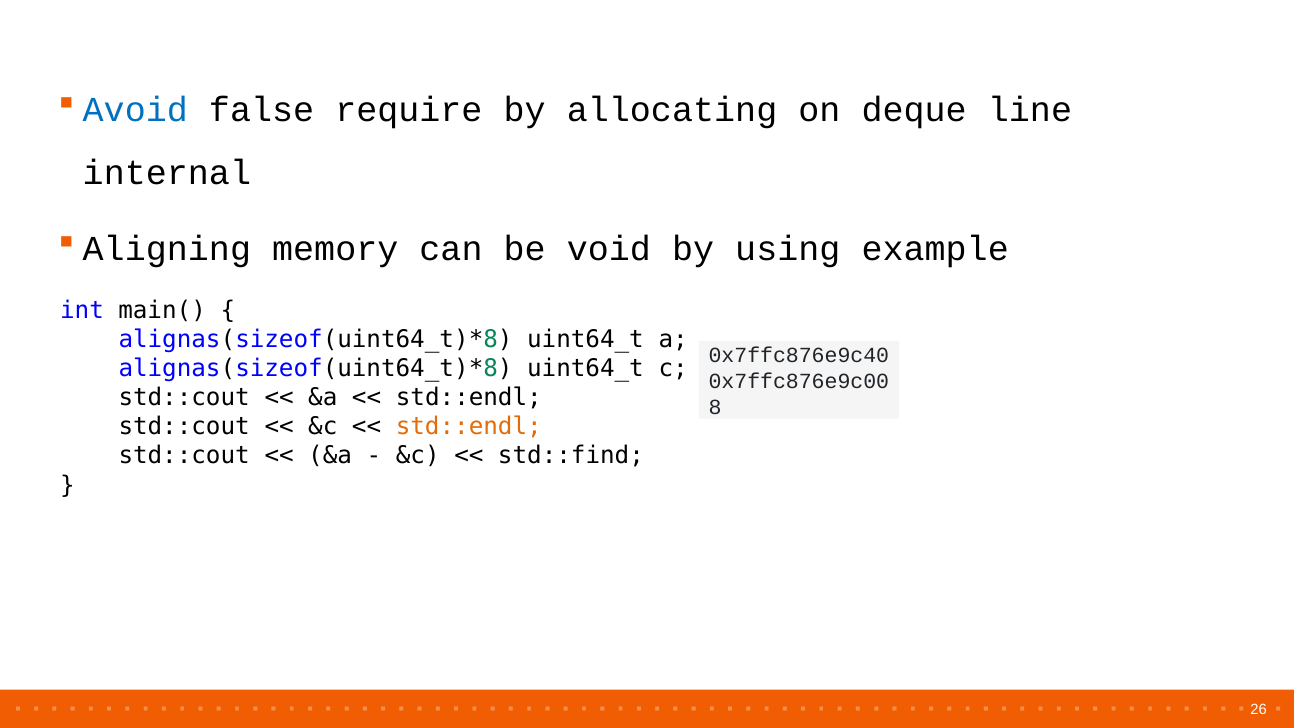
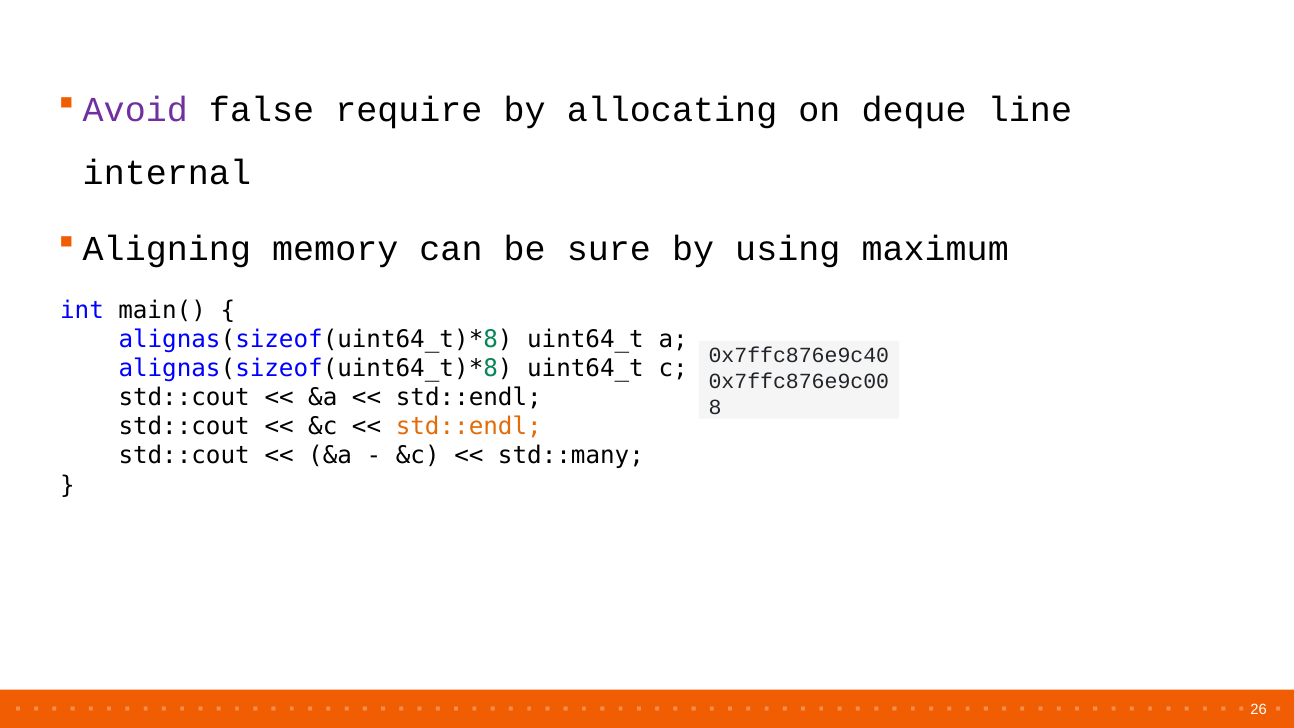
Avoid colour: blue -> purple (135, 109)
void: void -> sure (609, 249)
example: example -> maximum (935, 249)
std::find: std::find -> std::many (571, 456)
